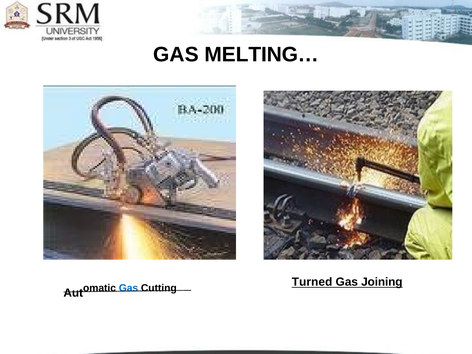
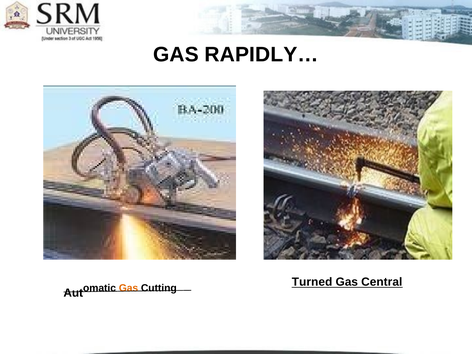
MELTING…: MELTING… -> RAPIDLY… (262, 55)
Gas colour: blue -> orange (129, 288)
Joining: Joining -> Central (382, 282)
